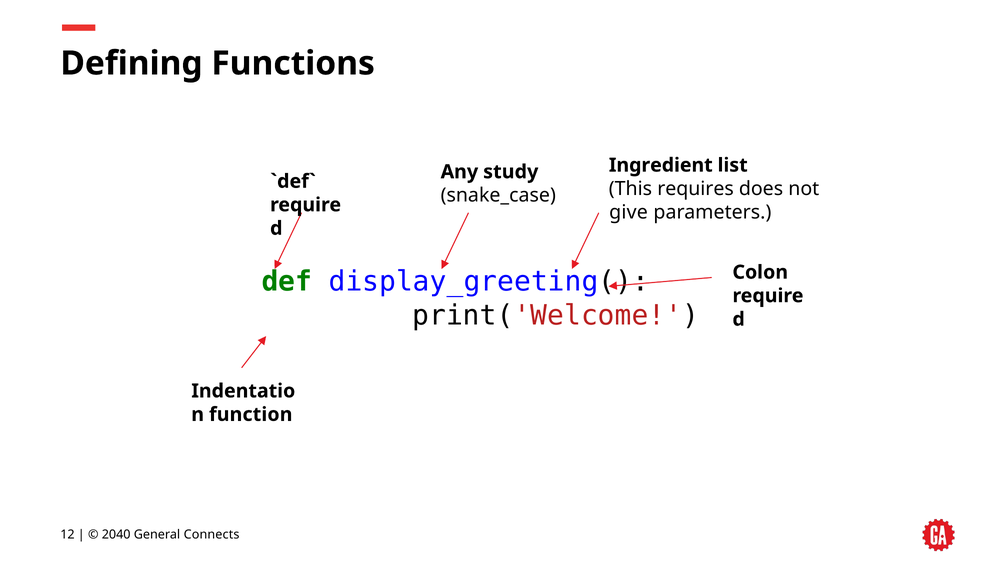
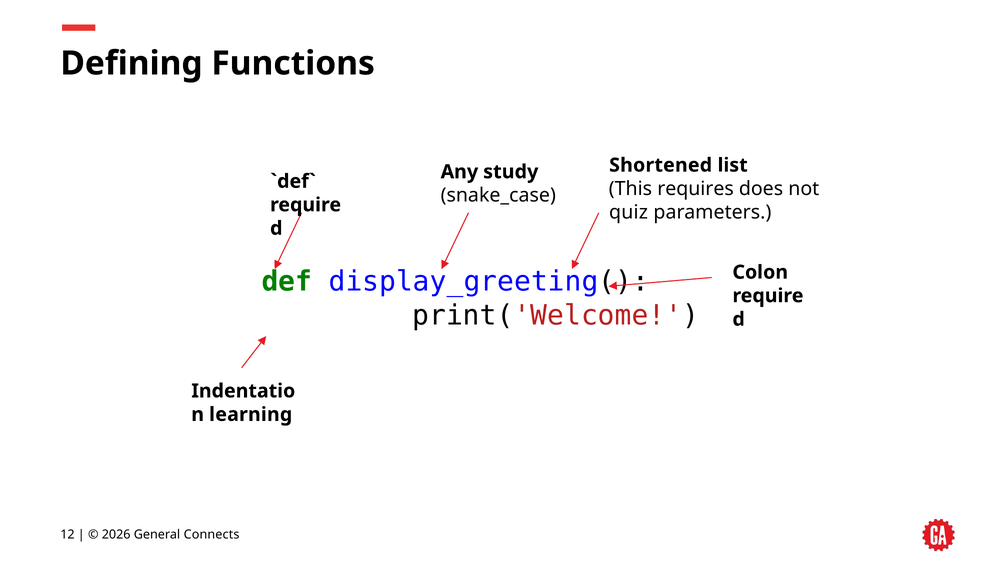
Ingredient: Ingredient -> Shortened (661, 165)
give: give -> quiz (629, 212)
function: function -> learning (251, 414)
2040: 2040 -> 2026 (116, 534)
